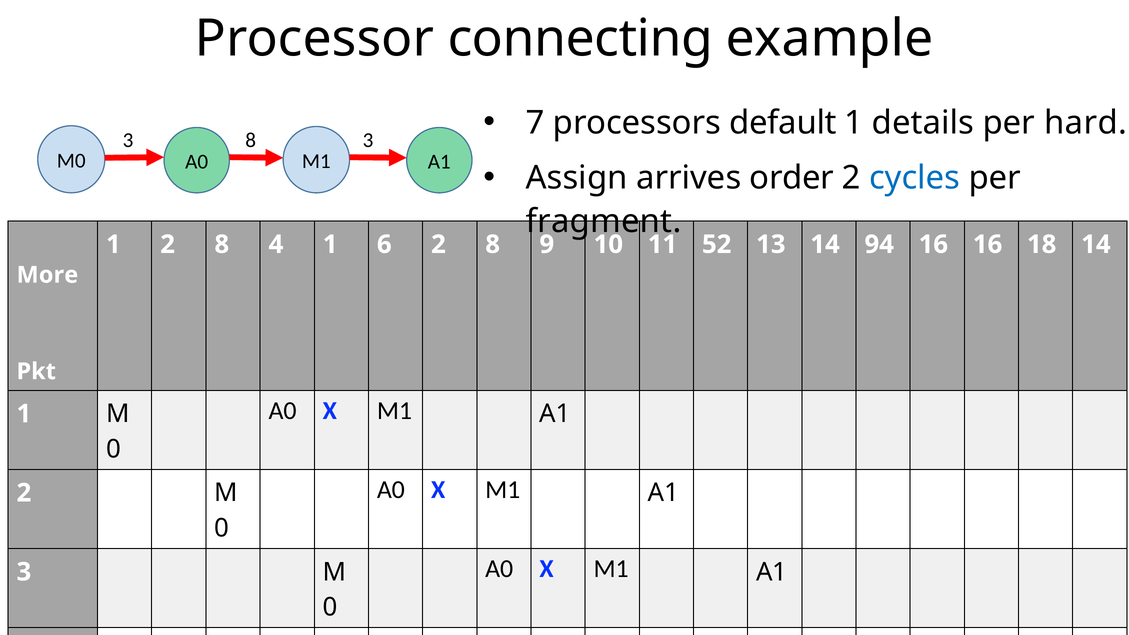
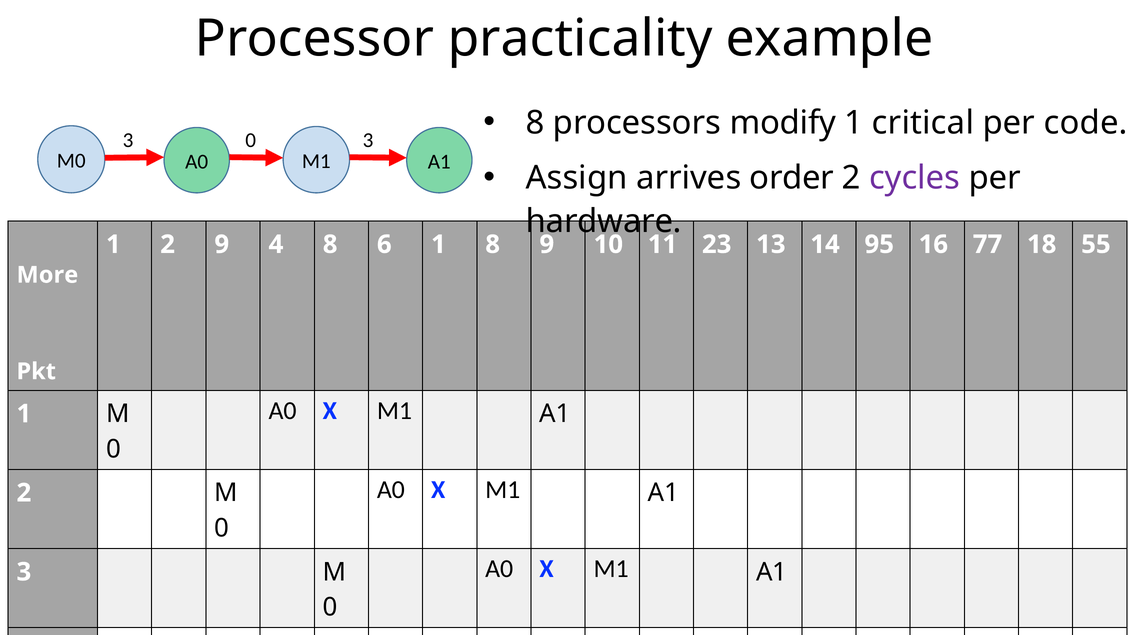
connecting: connecting -> practicality (580, 39)
7: 7 -> 8 (535, 123)
default: default -> modify (783, 123)
details: details -> critical (923, 123)
hard: hard -> code (1086, 123)
3 8: 8 -> 0 (251, 140)
cycles colour: blue -> purple (915, 178)
fragment: fragment -> hardware (604, 222)
1 2 8: 8 -> 9 (222, 244)
4 1: 1 -> 8 (330, 244)
6 2: 2 -> 1 (438, 244)
52: 52 -> 23 (717, 244)
94: 94 -> 95 (879, 244)
16 16: 16 -> 77 (988, 244)
18 14: 14 -> 55 (1096, 244)
